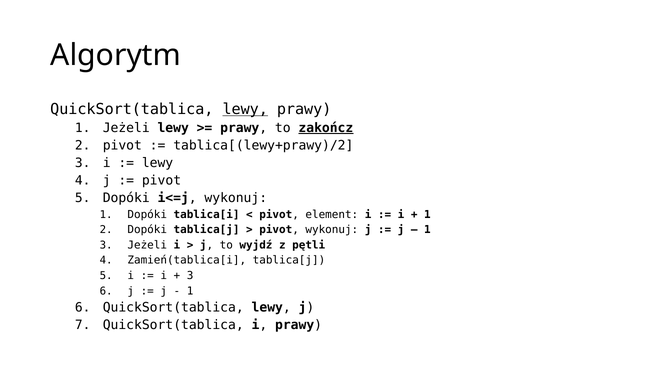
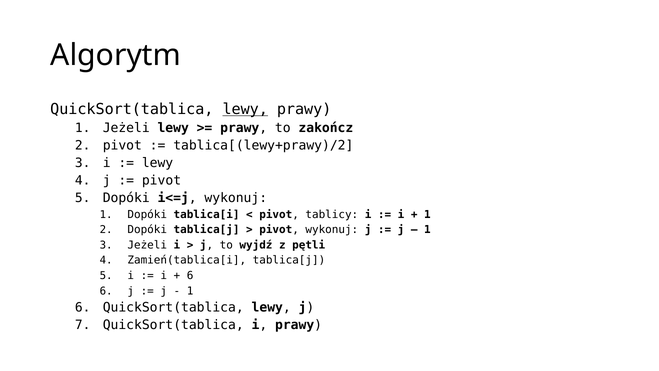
zakończ underline: present -> none (326, 128)
element: element -> tablicy (332, 214)
3: 3 -> 6 (190, 275)
